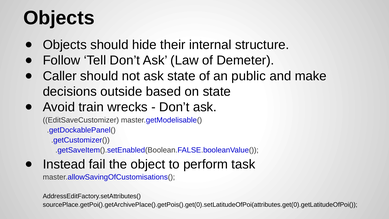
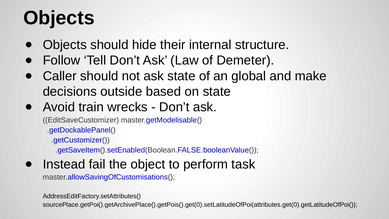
public: public -> global (249, 76)
